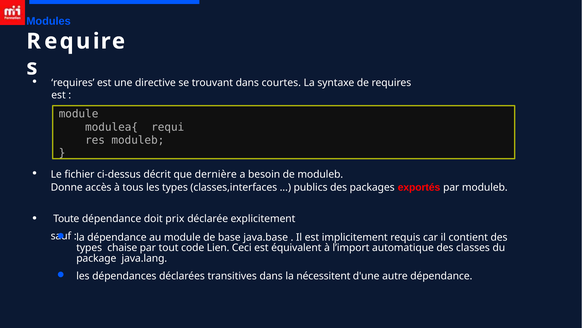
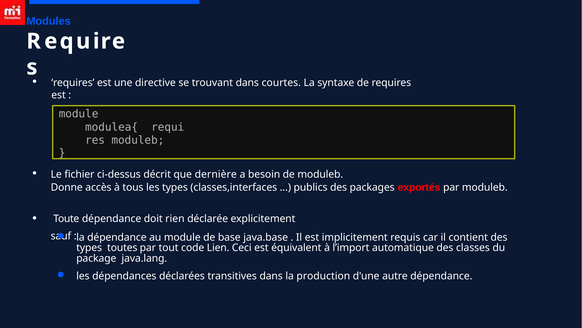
prix: prix -> rien (175, 218)
chaise: chaise -> toutes (122, 247)
nécessitent: nécessitent -> production (323, 276)
